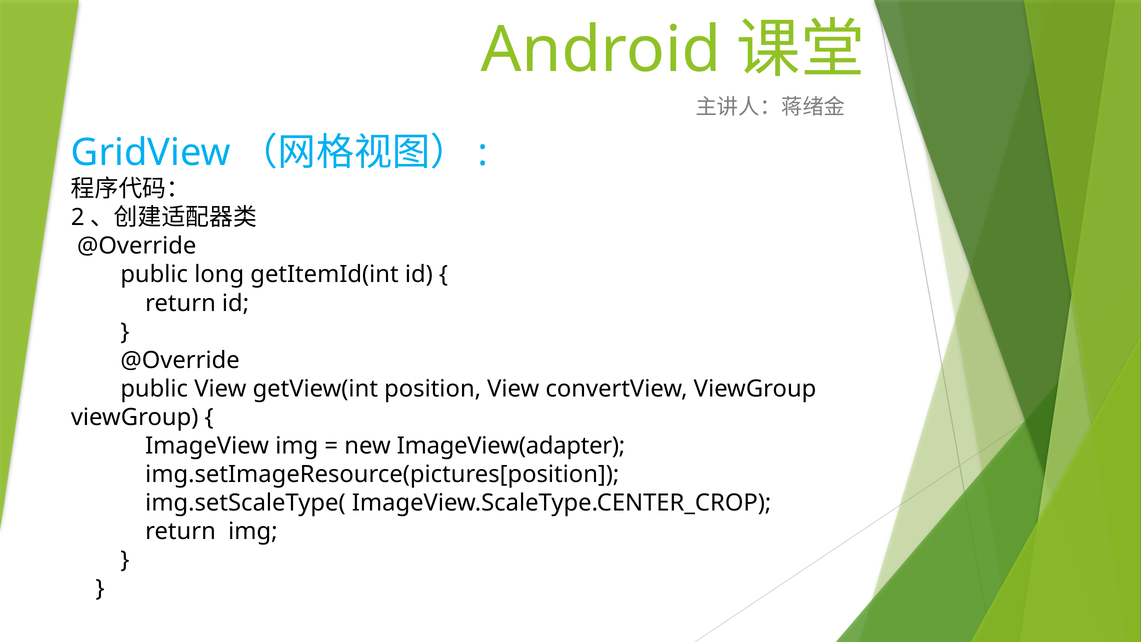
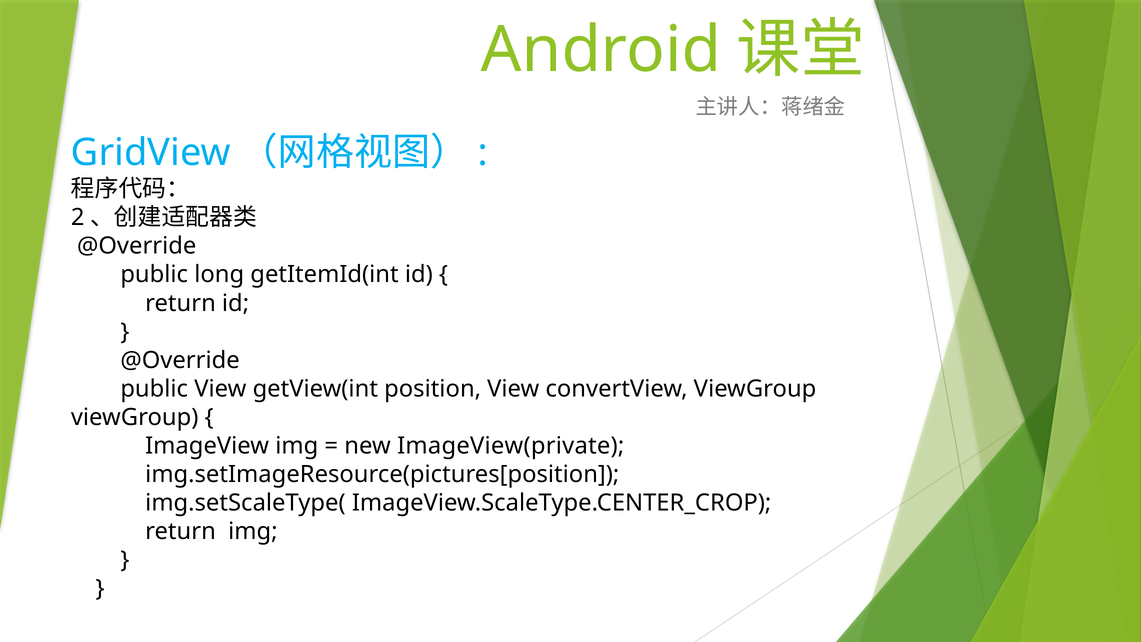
ImageView(adapter: ImageView(adapter -> ImageView(private (511, 446)
